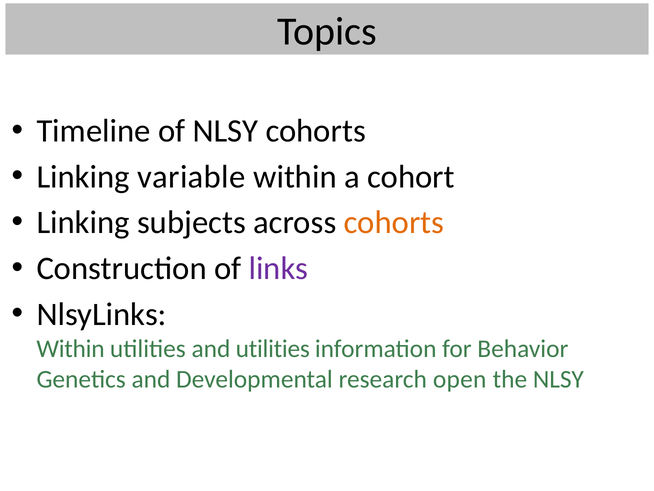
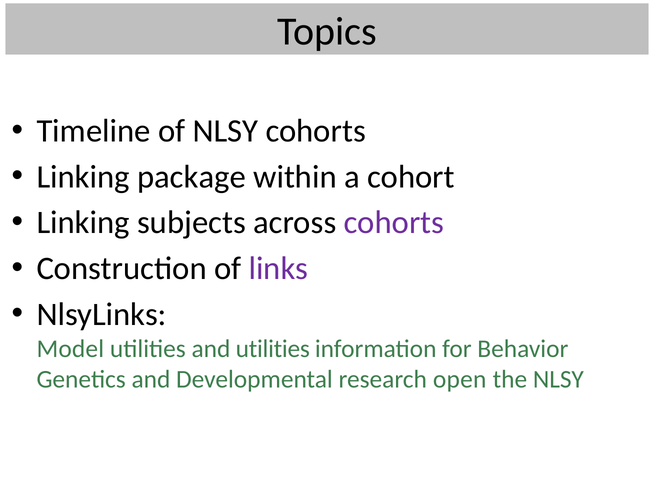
variable: variable -> package (192, 177)
cohorts colour: orange -> purple (394, 222)
Within: Within -> Model (70, 348)
